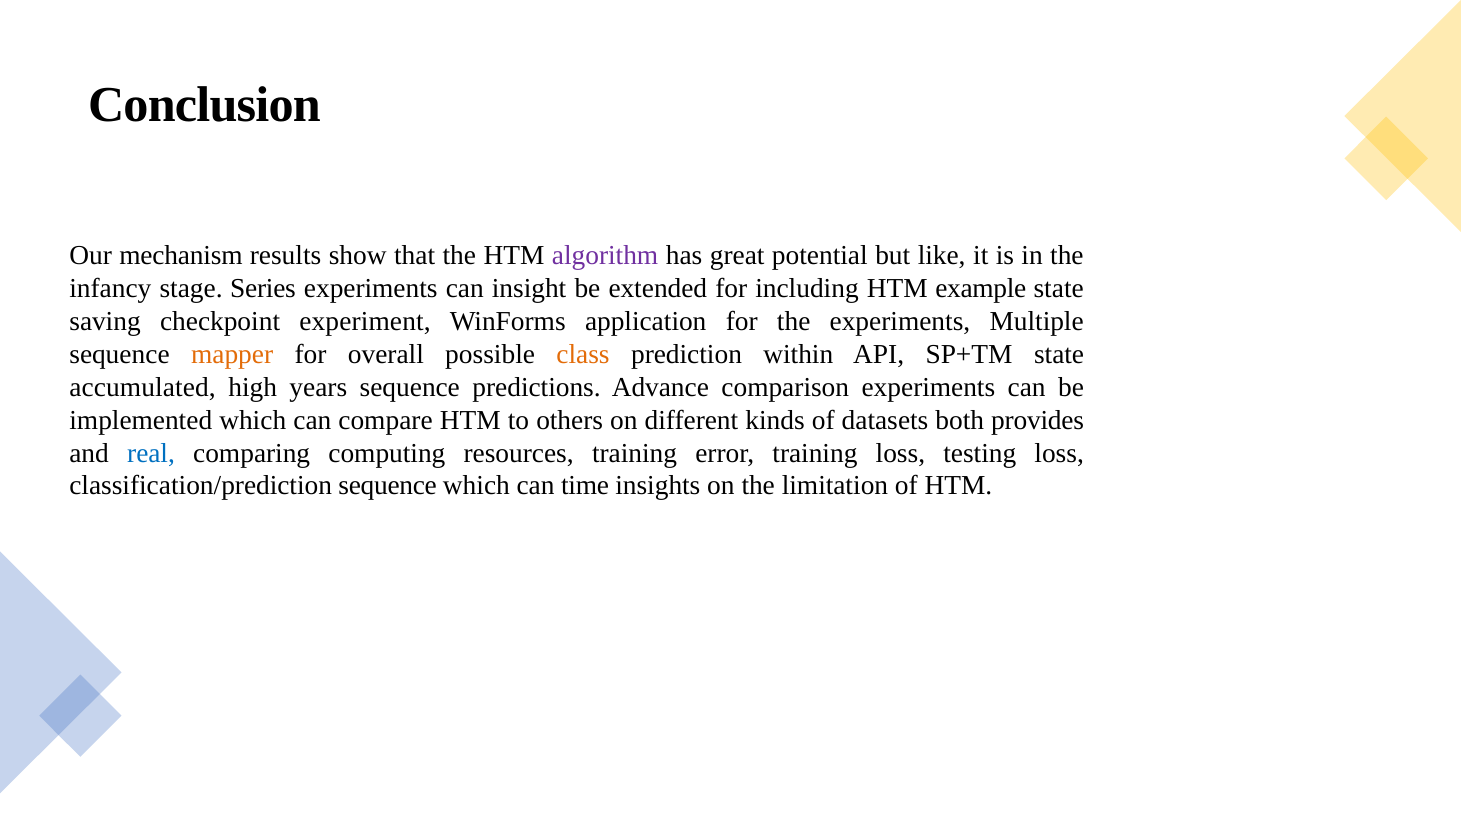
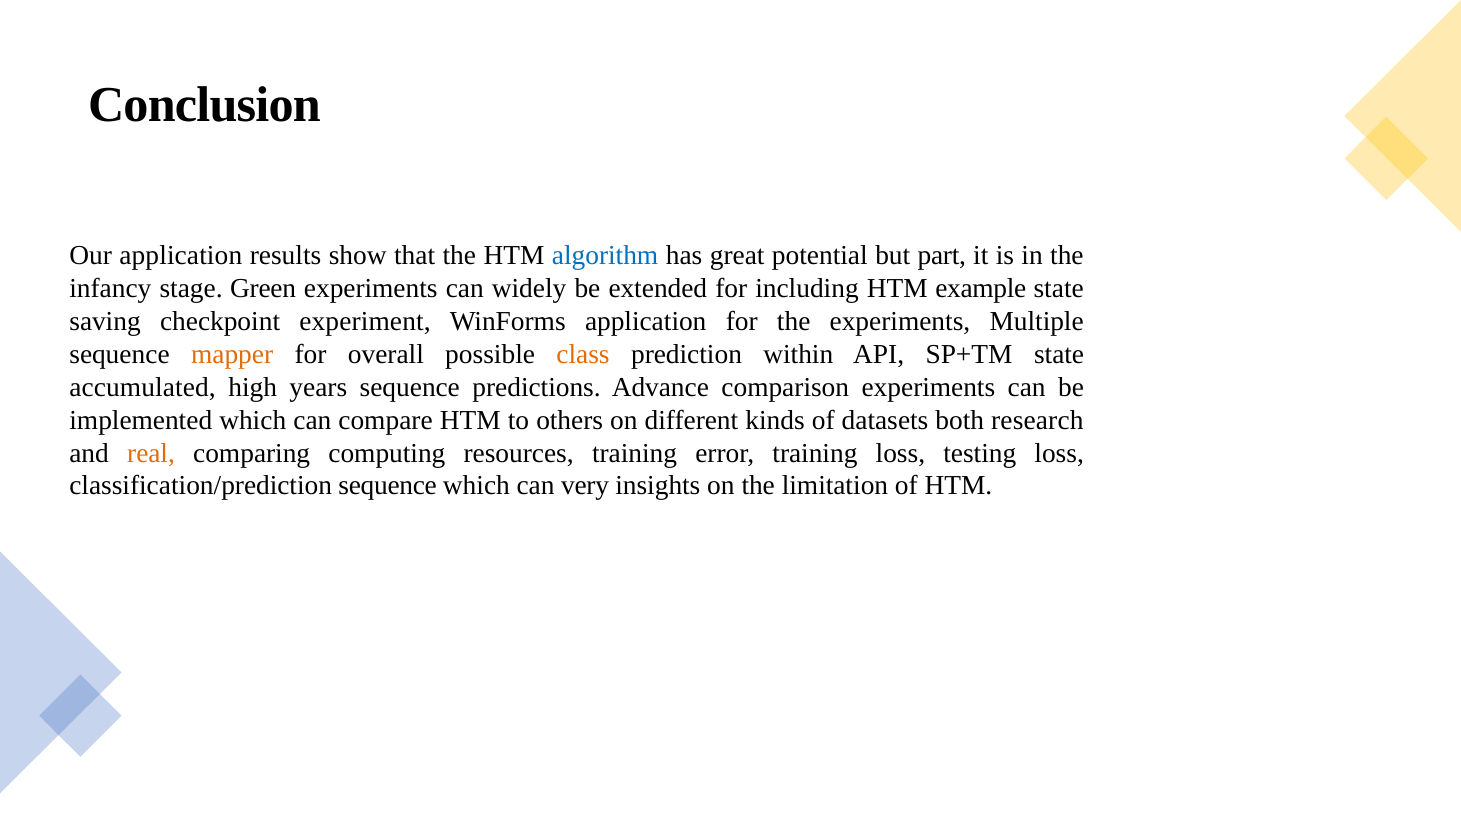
Our mechanism: mechanism -> application (181, 256)
algorithm colour: purple -> blue (605, 256)
like: like -> part (942, 256)
Series: Series -> Green (263, 288)
insight: insight -> widely (529, 288)
provides: provides -> research (1037, 420)
real colour: blue -> orange (151, 453)
time: time -> very (585, 486)
